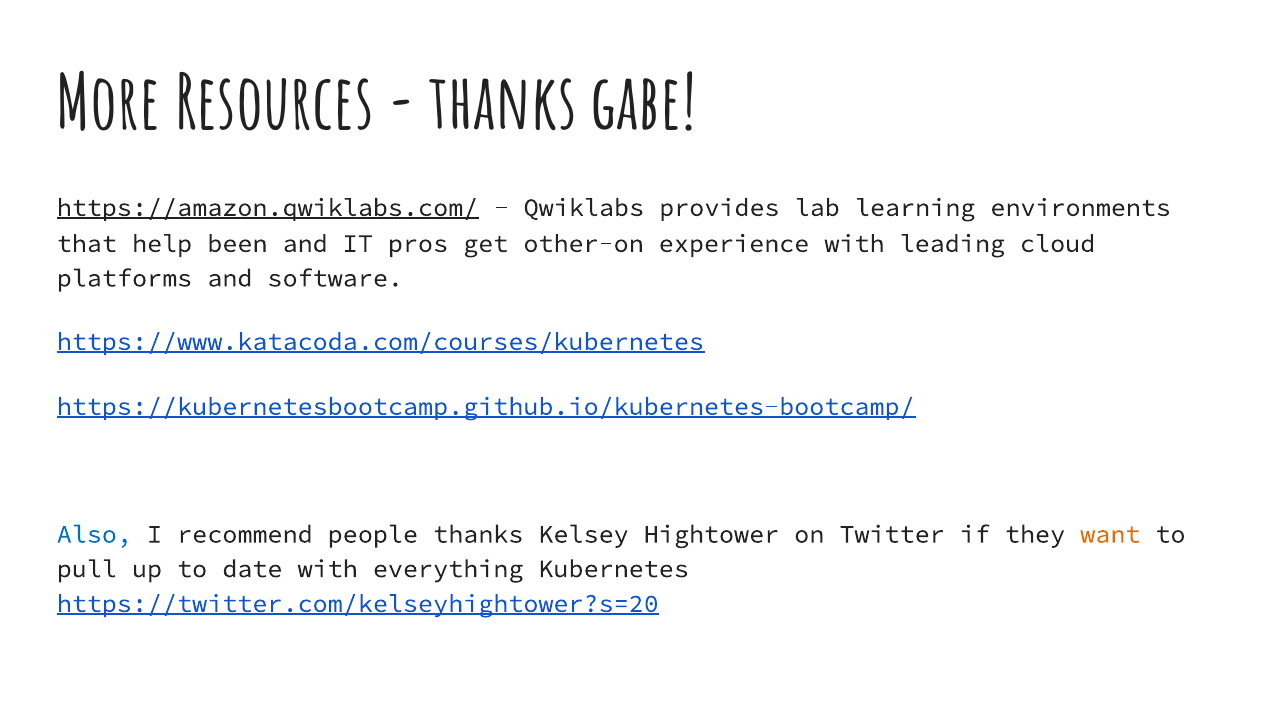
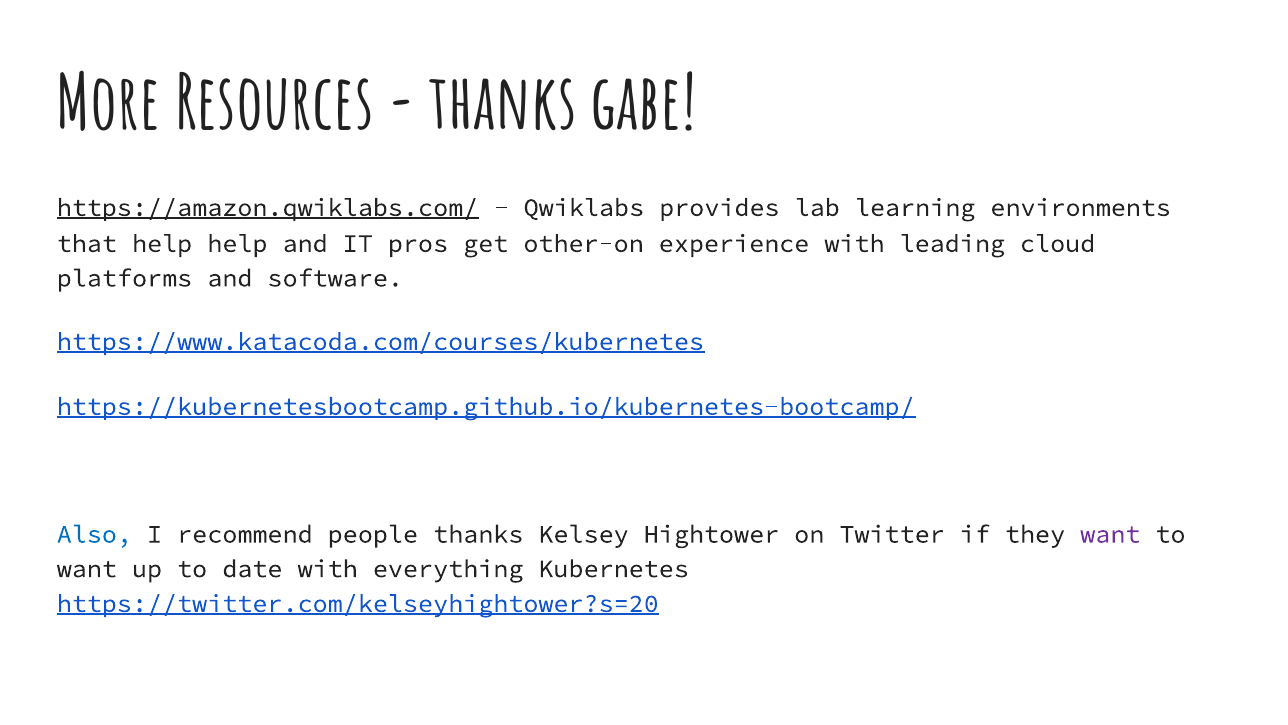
help been: been -> help (237, 243)
want colour: orange -> purple (1110, 534)
pull: pull -> want (87, 568)
